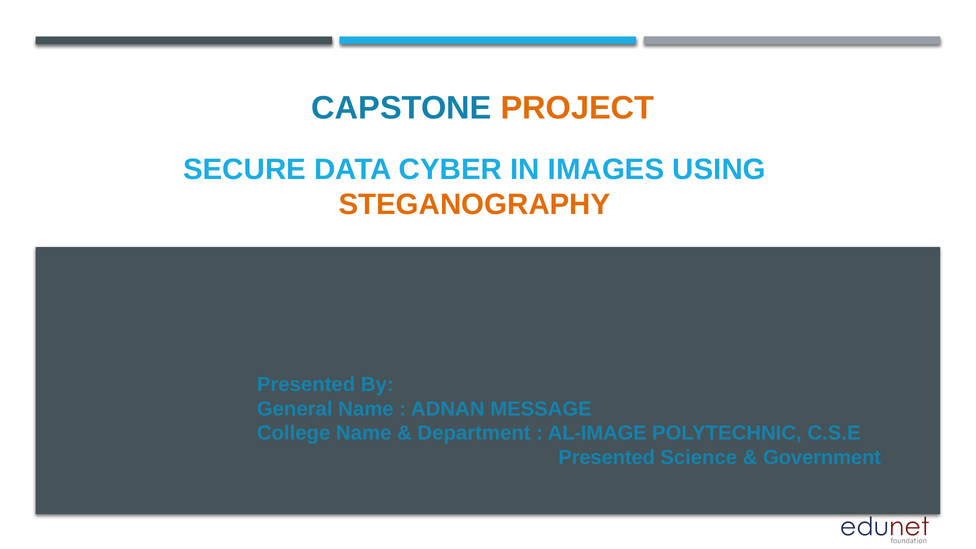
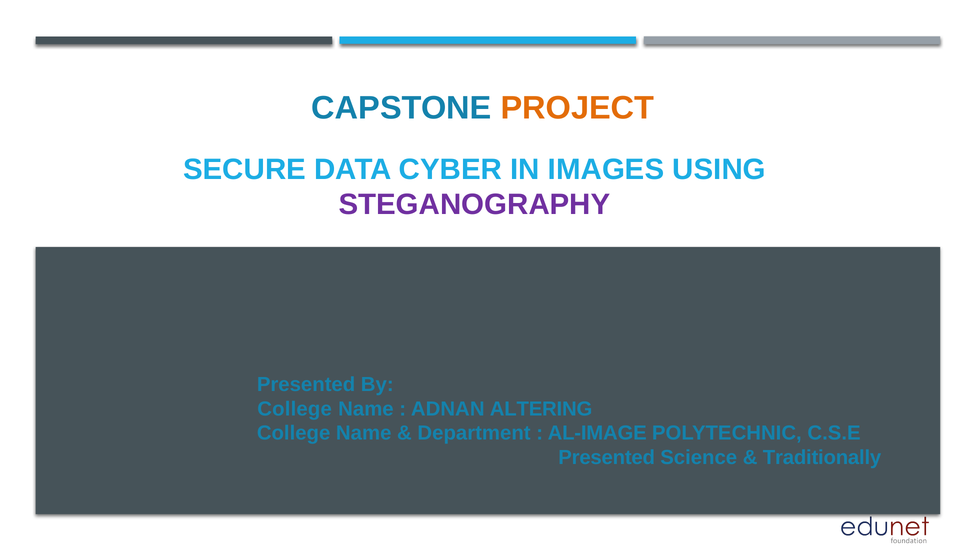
STEGANOGRAPHY colour: orange -> purple (475, 205)
General: General -> College (295, 409)
MESSAGE: MESSAGE -> ALTERING (541, 409)
Government: Government -> Traditionally (822, 458)
